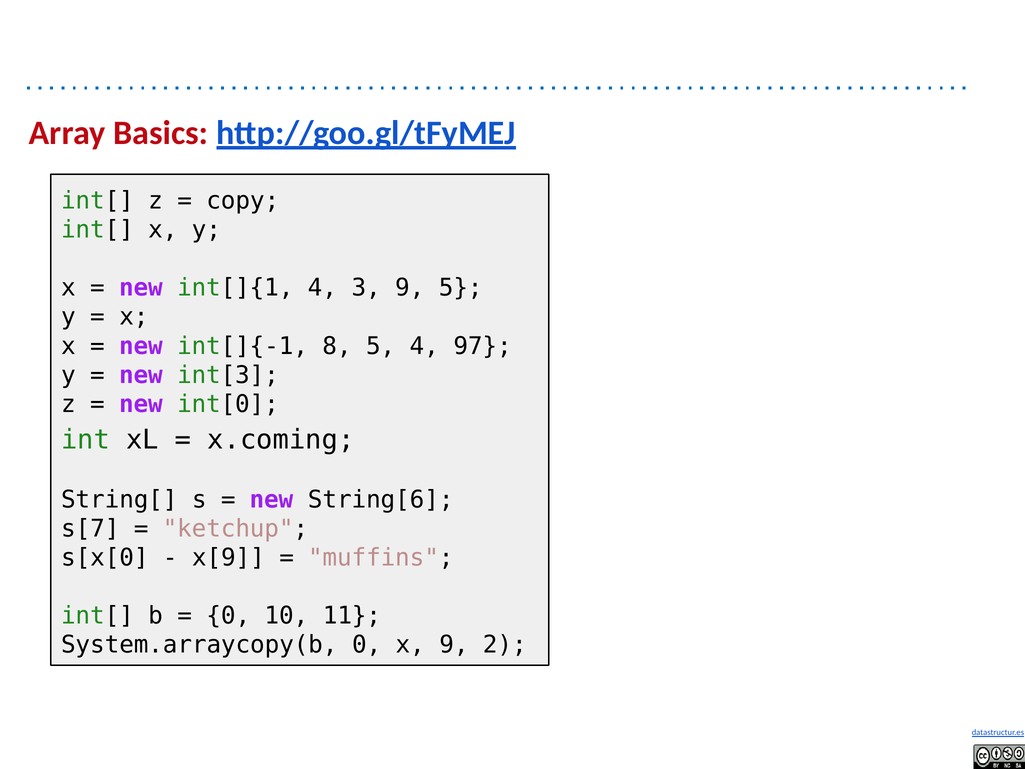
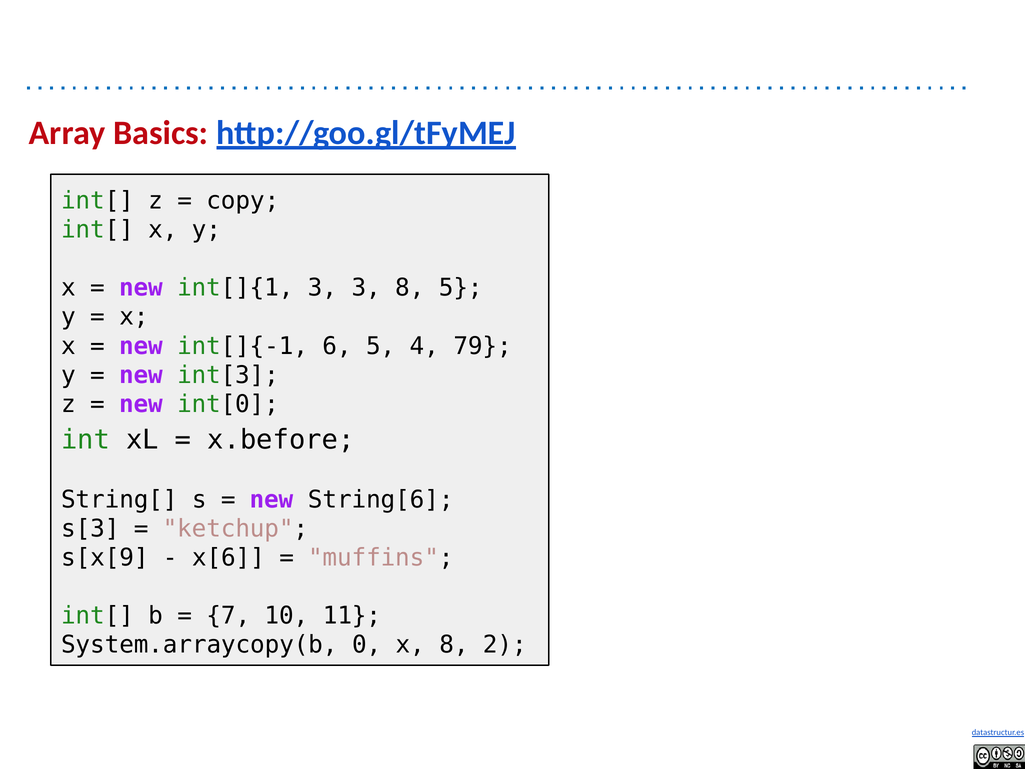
int[]{1 4: 4 -> 3 (322, 288)
3 9: 9 -> 8 (410, 288)
8: 8 -> 6 (337, 346)
97: 97 -> 79 (483, 346)
x.coming: x.coming -> x.before (281, 440)
s[7: s[7 -> s[3 (90, 529)
s[x[0: s[x[0 -> s[x[9 (105, 558)
x[9: x[9 -> x[6 (228, 558)
0: 0 -> 7 (228, 616)
x 9: 9 -> 8 (454, 645)
